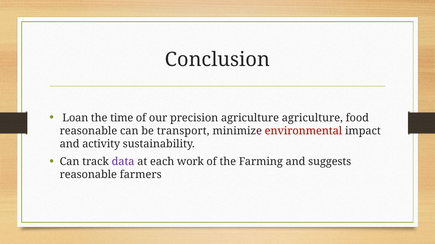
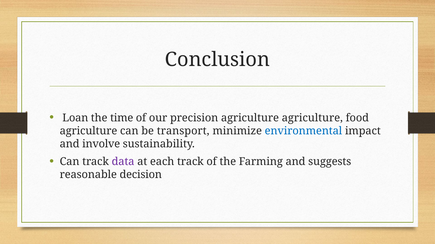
reasonable: reasonable -> agriculture (88, 131)
environmental colour: red -> blue (303, 131)
activity: activity -> involve (101, 144)
each work: work -> track (190, 162)
farmers: farmers -> decision (141, 175)
